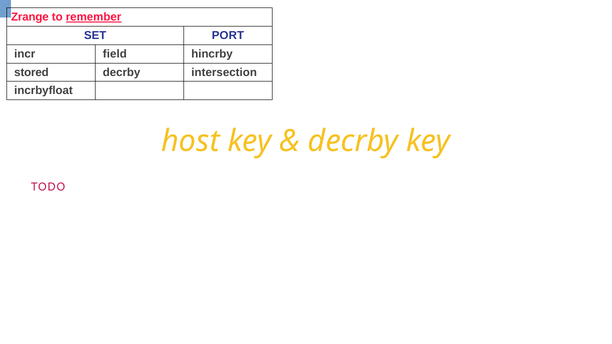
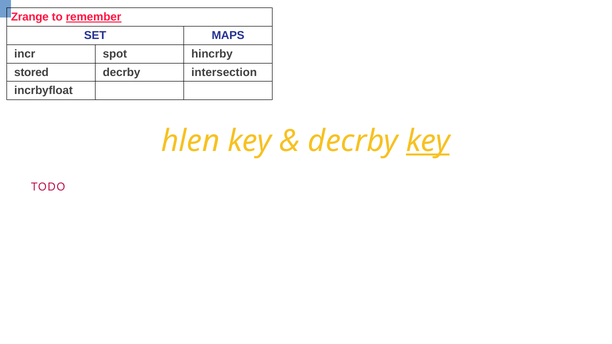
PORT: PORT -> MAPS (228, 36)
field: field -> spot (115, 54)
host: host -> hlen (190, 141)
key underline: none -> present (428, 141)
